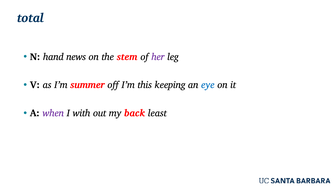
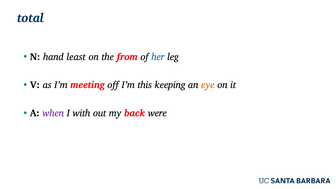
news: news -> least (76, 57)
stem: stem -> from (127, 57)
her colour: purple -> blue (158, 57)
summer: summer -> meeting (87, 85)
eye colour: blue -> orange (208, 85)
least: least -> were (157, 113)
